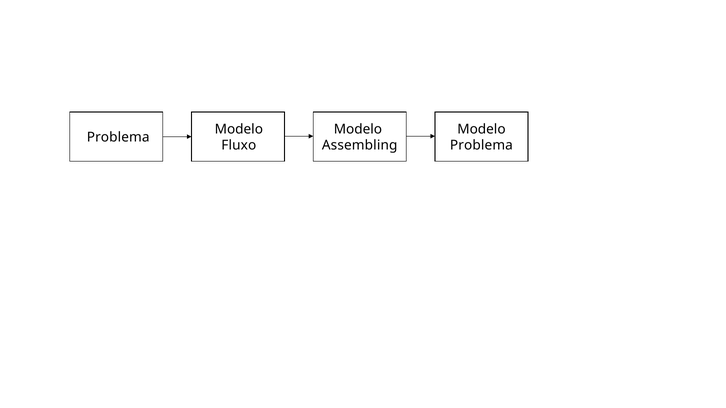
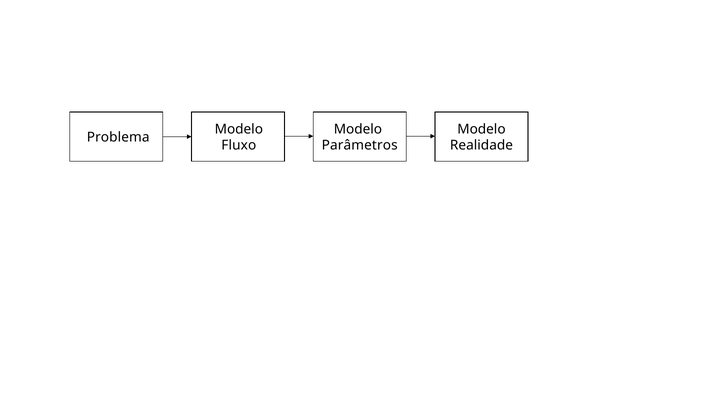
Assembling: Assembling -> Parâmetros (360, 146)
Problema: Problema -> Realidade (481, 146)
